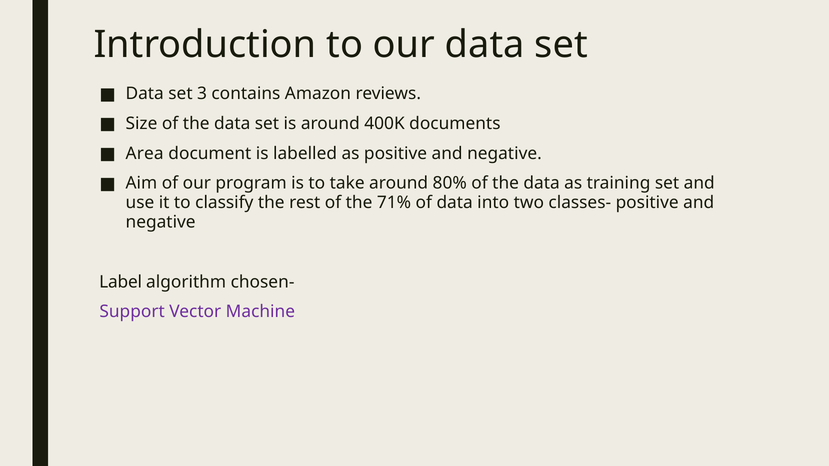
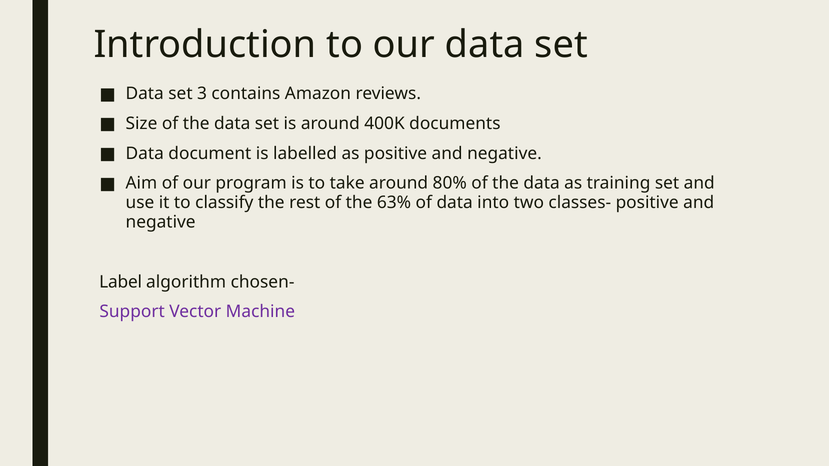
Area: Area -> Data (145, 153)
71%: 71% -> 63% (394, 203)
